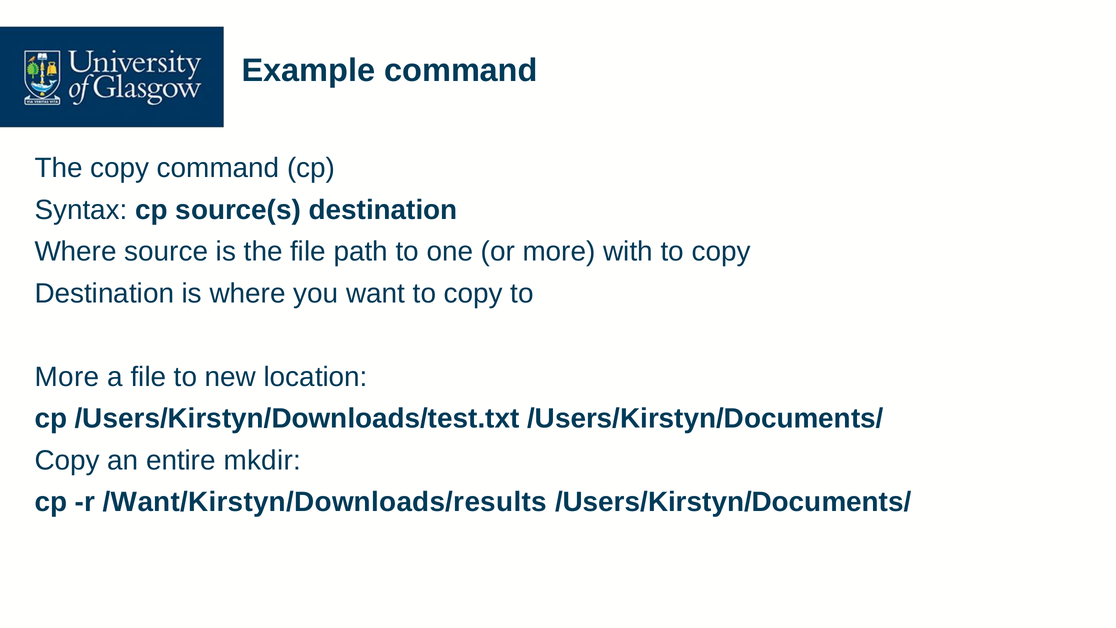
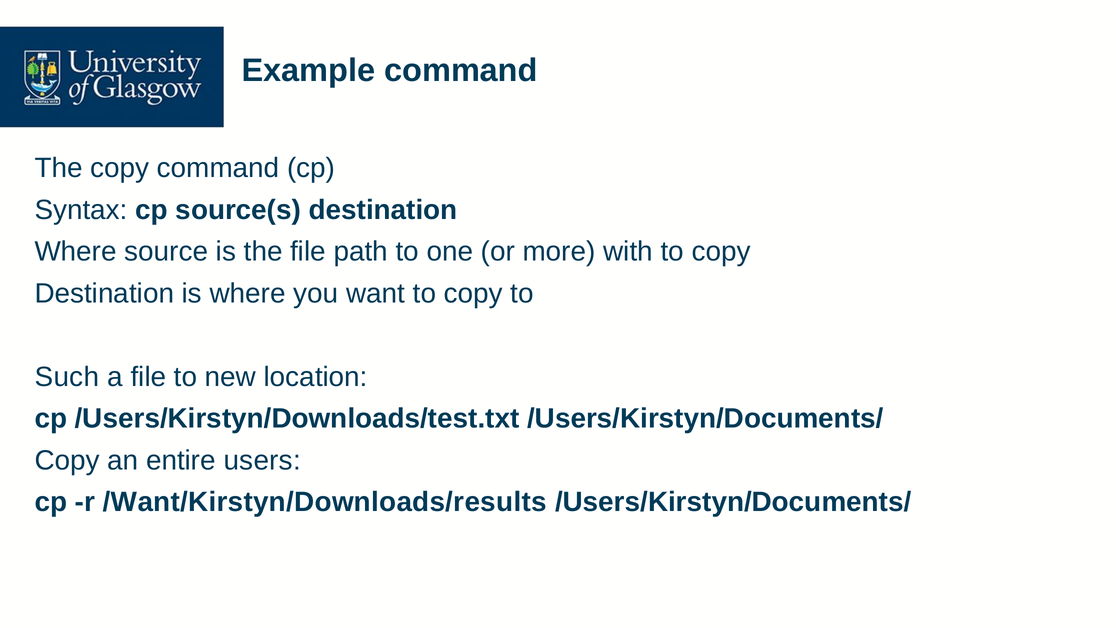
More: More -> Such (67, 377)
mkdir: mkdir -> users (262, 460)
